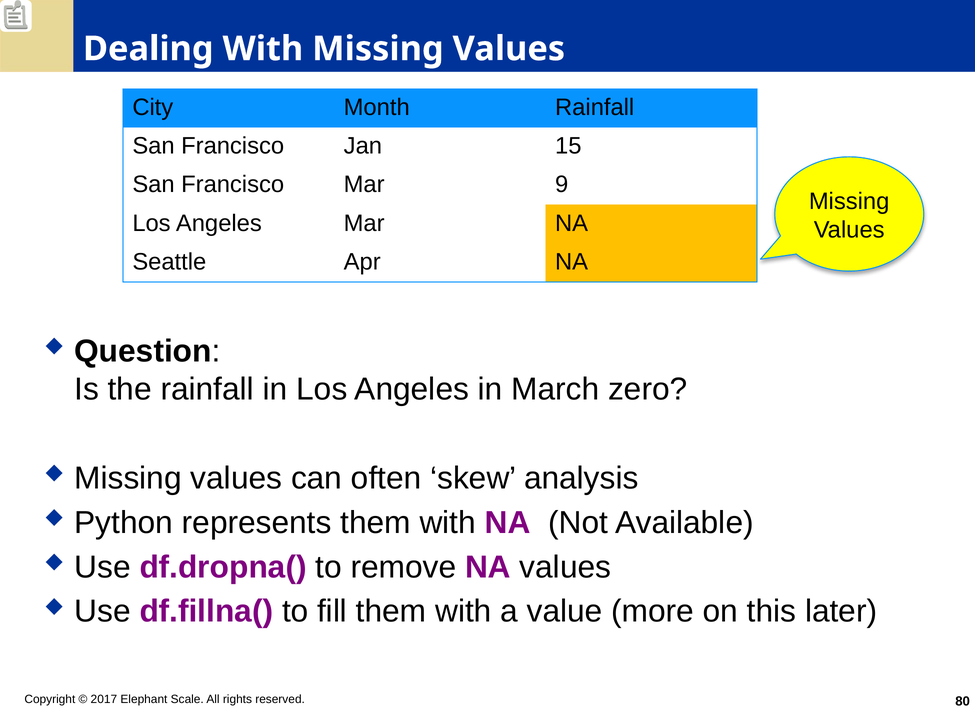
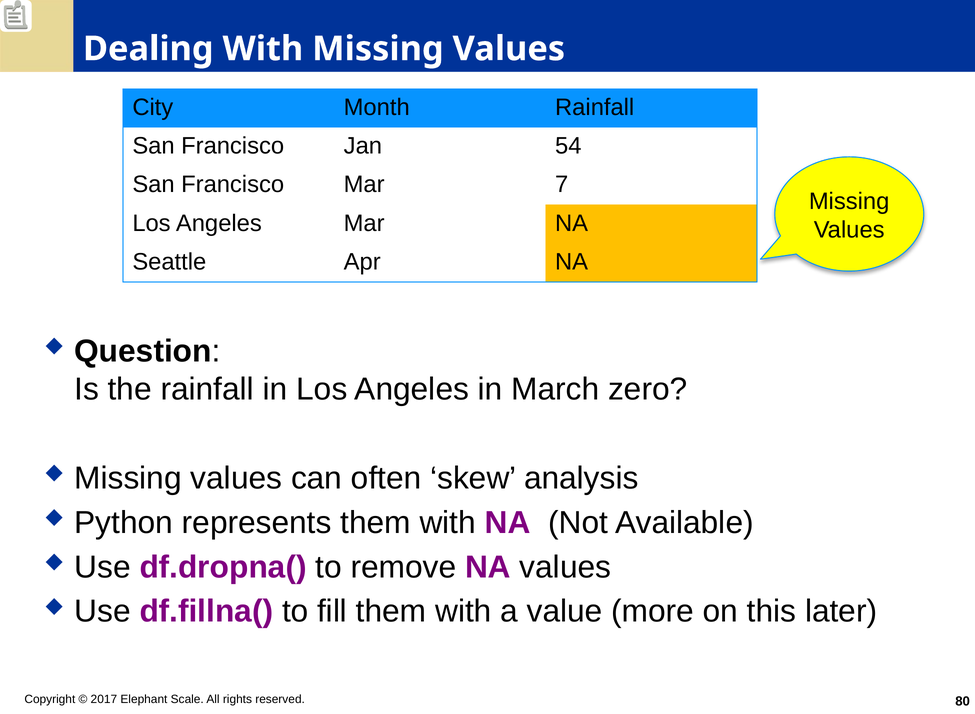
15: 15 -> 54 (568, 146)
9: 9 -> 7 (562, 184)
